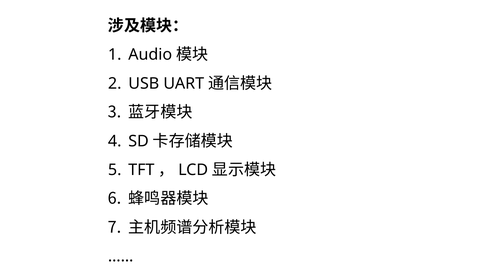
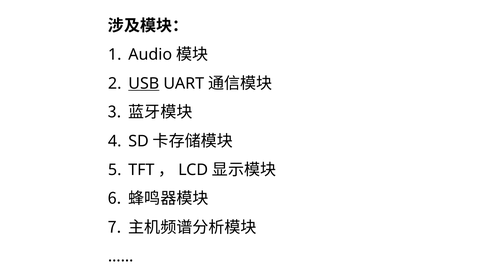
USB underline: none -> present (144, 84)
